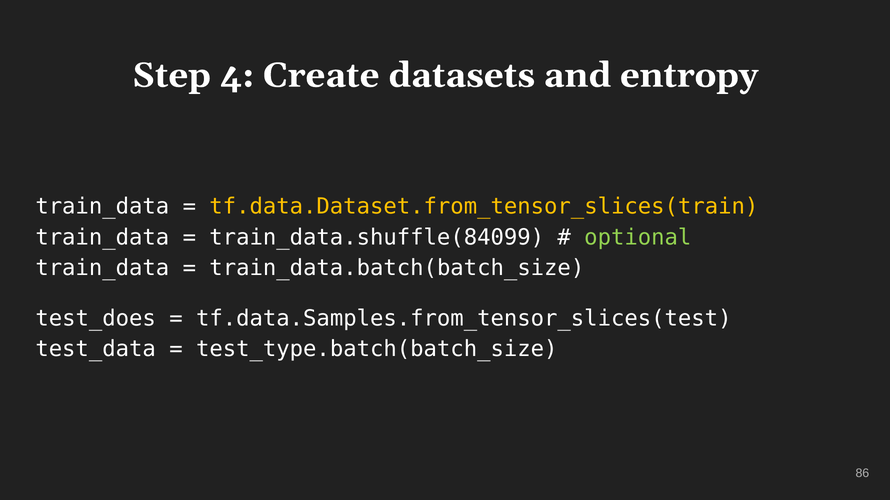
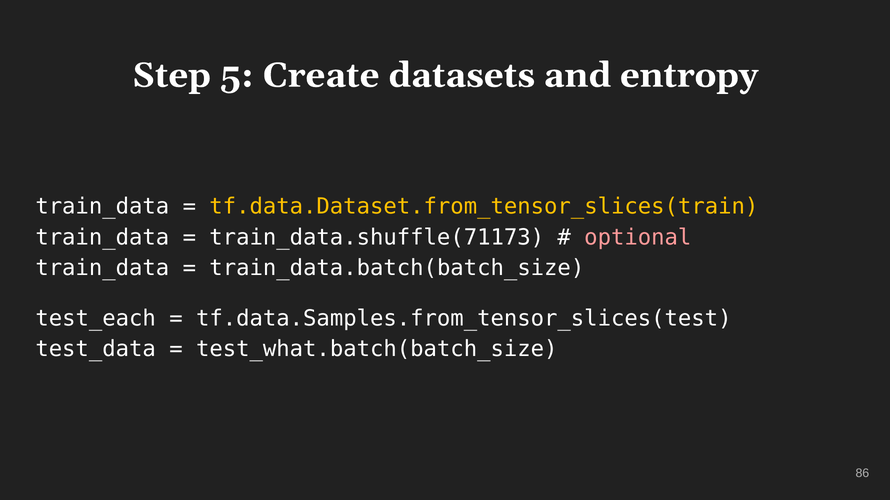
4: 4 -> 5 (237, 75)
train_data.shuffle(84099: train_data.shuffle(84099 -> train_data.shuffle(71173 (377, 238)
optional colour: light green -> pink (638, 238)
test_does: test_does -> test_each (96, 319)
test_type.batch(batch_size: test_type.batch(batch_size -> test_what.batch(batch_size (377, 349)
